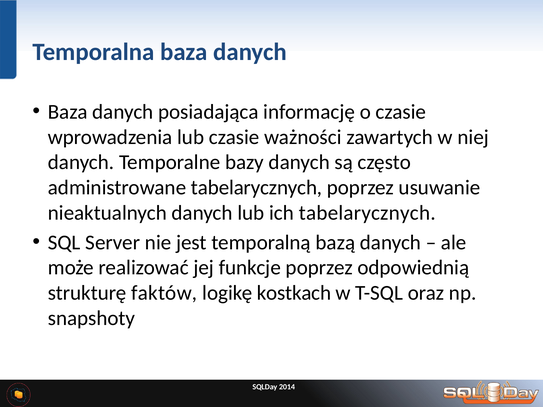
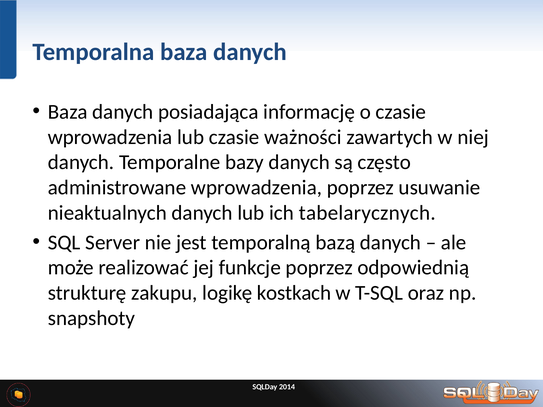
administrowane tabelarycznych: tabelarycznych -> wprowadzenia (257, 188)
faktów: faktów -> zakupu (164, 293)
